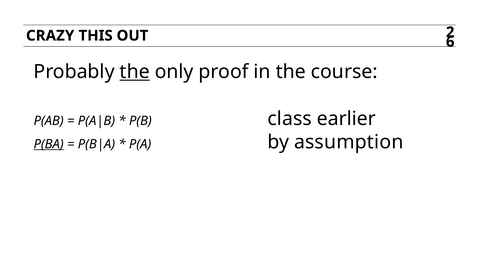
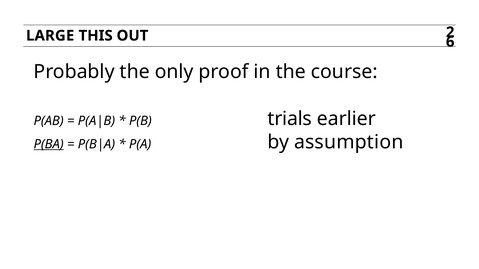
CRAZY: CRAZY -> LARGE (50, 36)
the underline: present -> none (135, 72)
class: class -> trials (290, 119)
